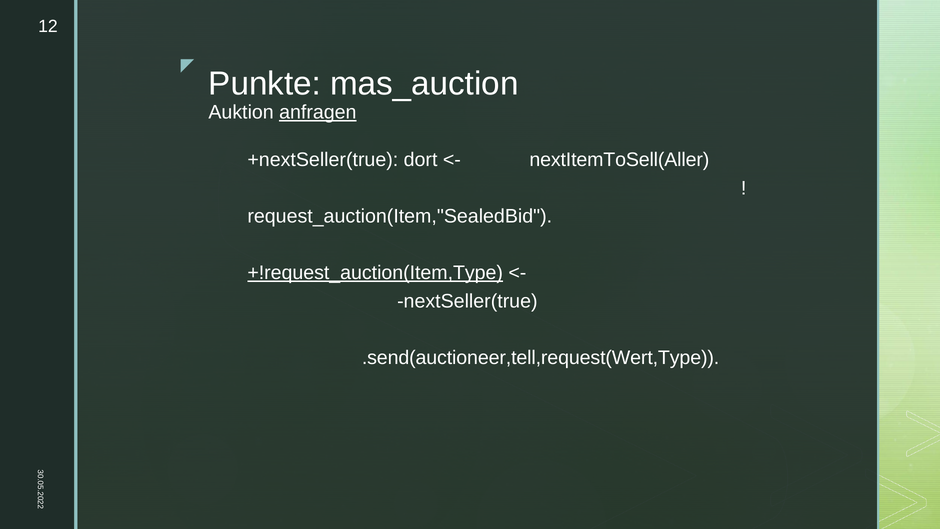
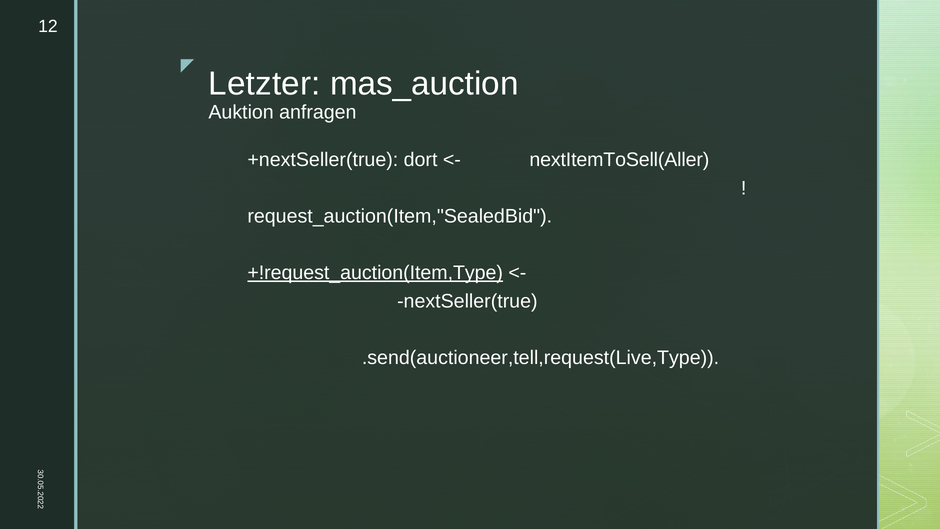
Punkte: Punkte -> Letzter (265, 84)
anfragen underline: present -> none (318, 112)
.send(auctioneer,tell,request(Wert,Type: .send(auctioneer,tell,request(Wert,Type -> .send(auctioneer,tell,request(Live,Type (541, 357)
